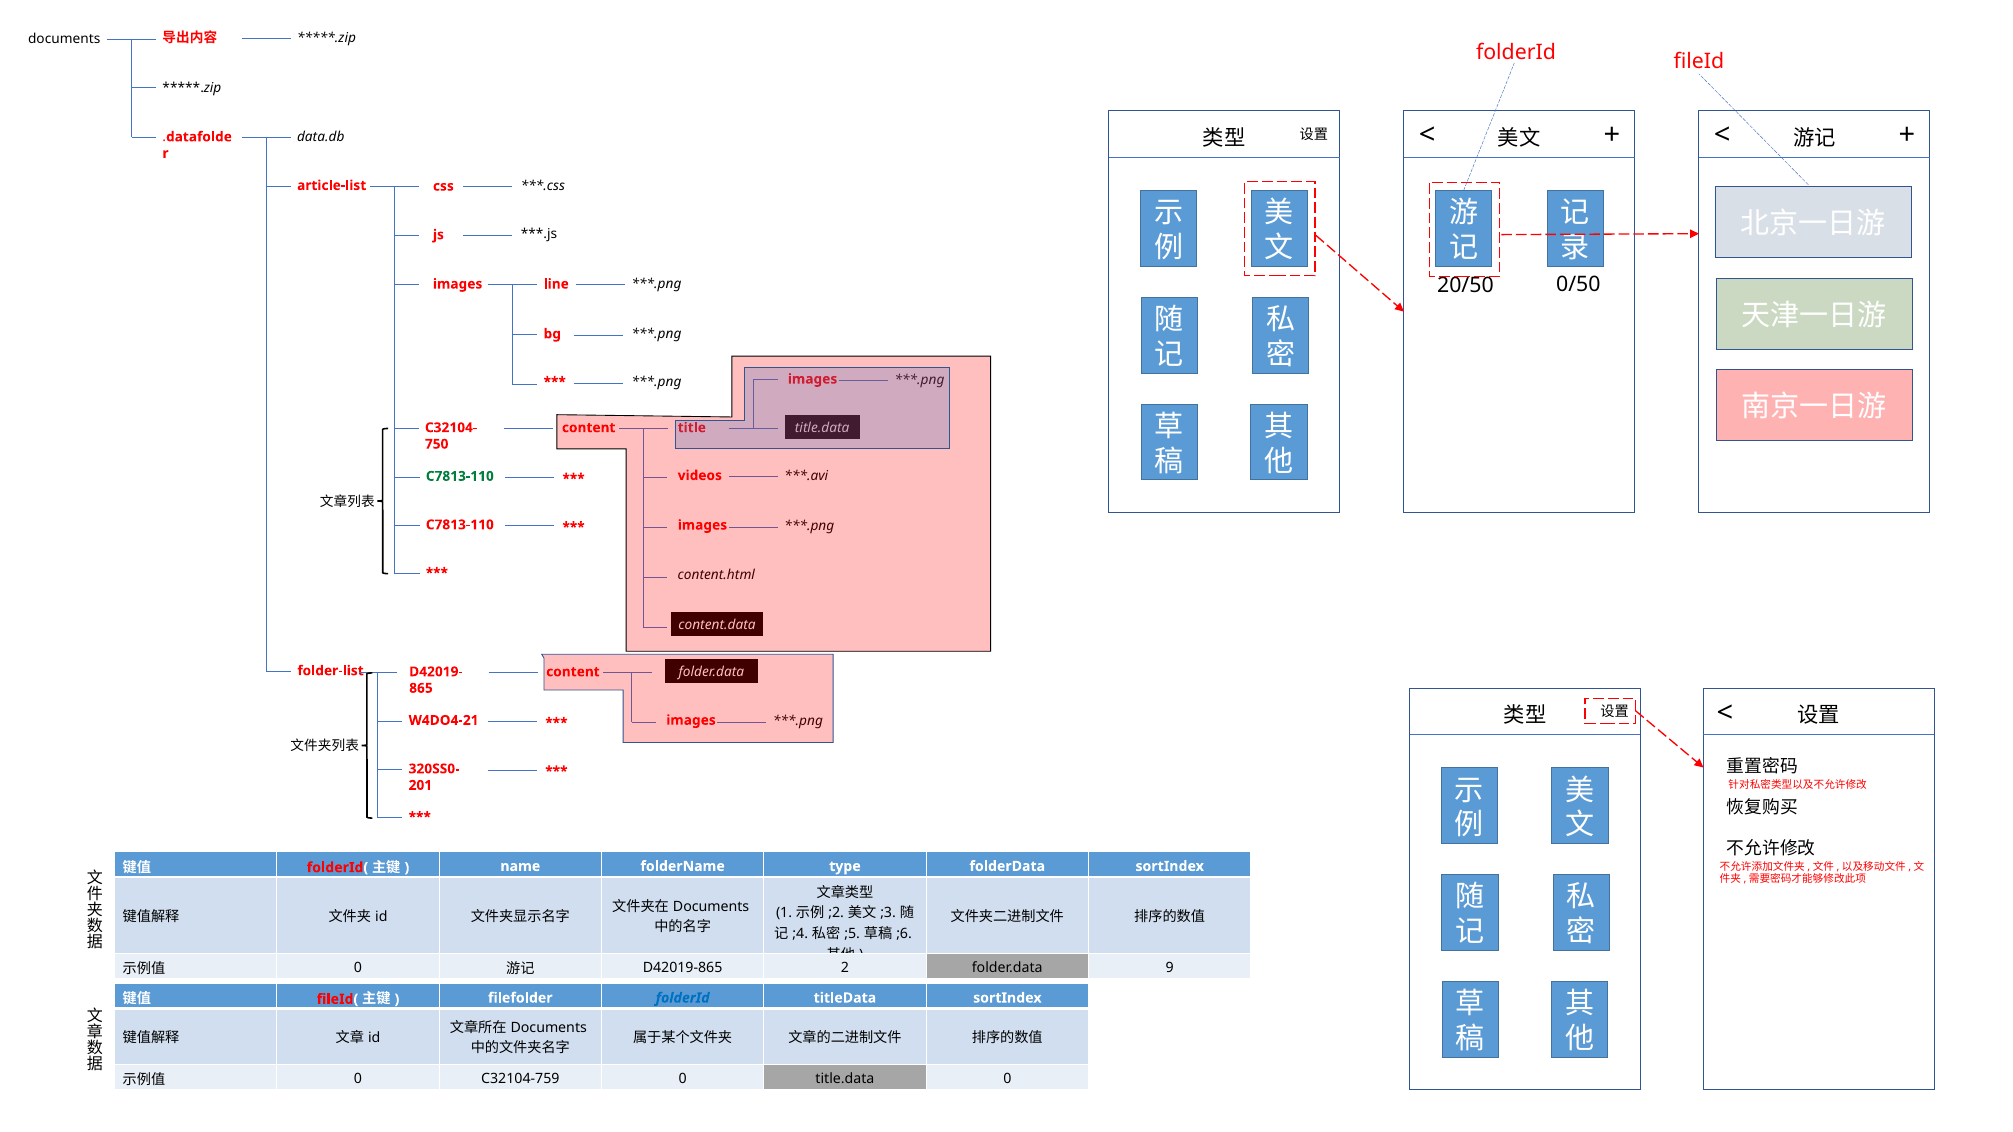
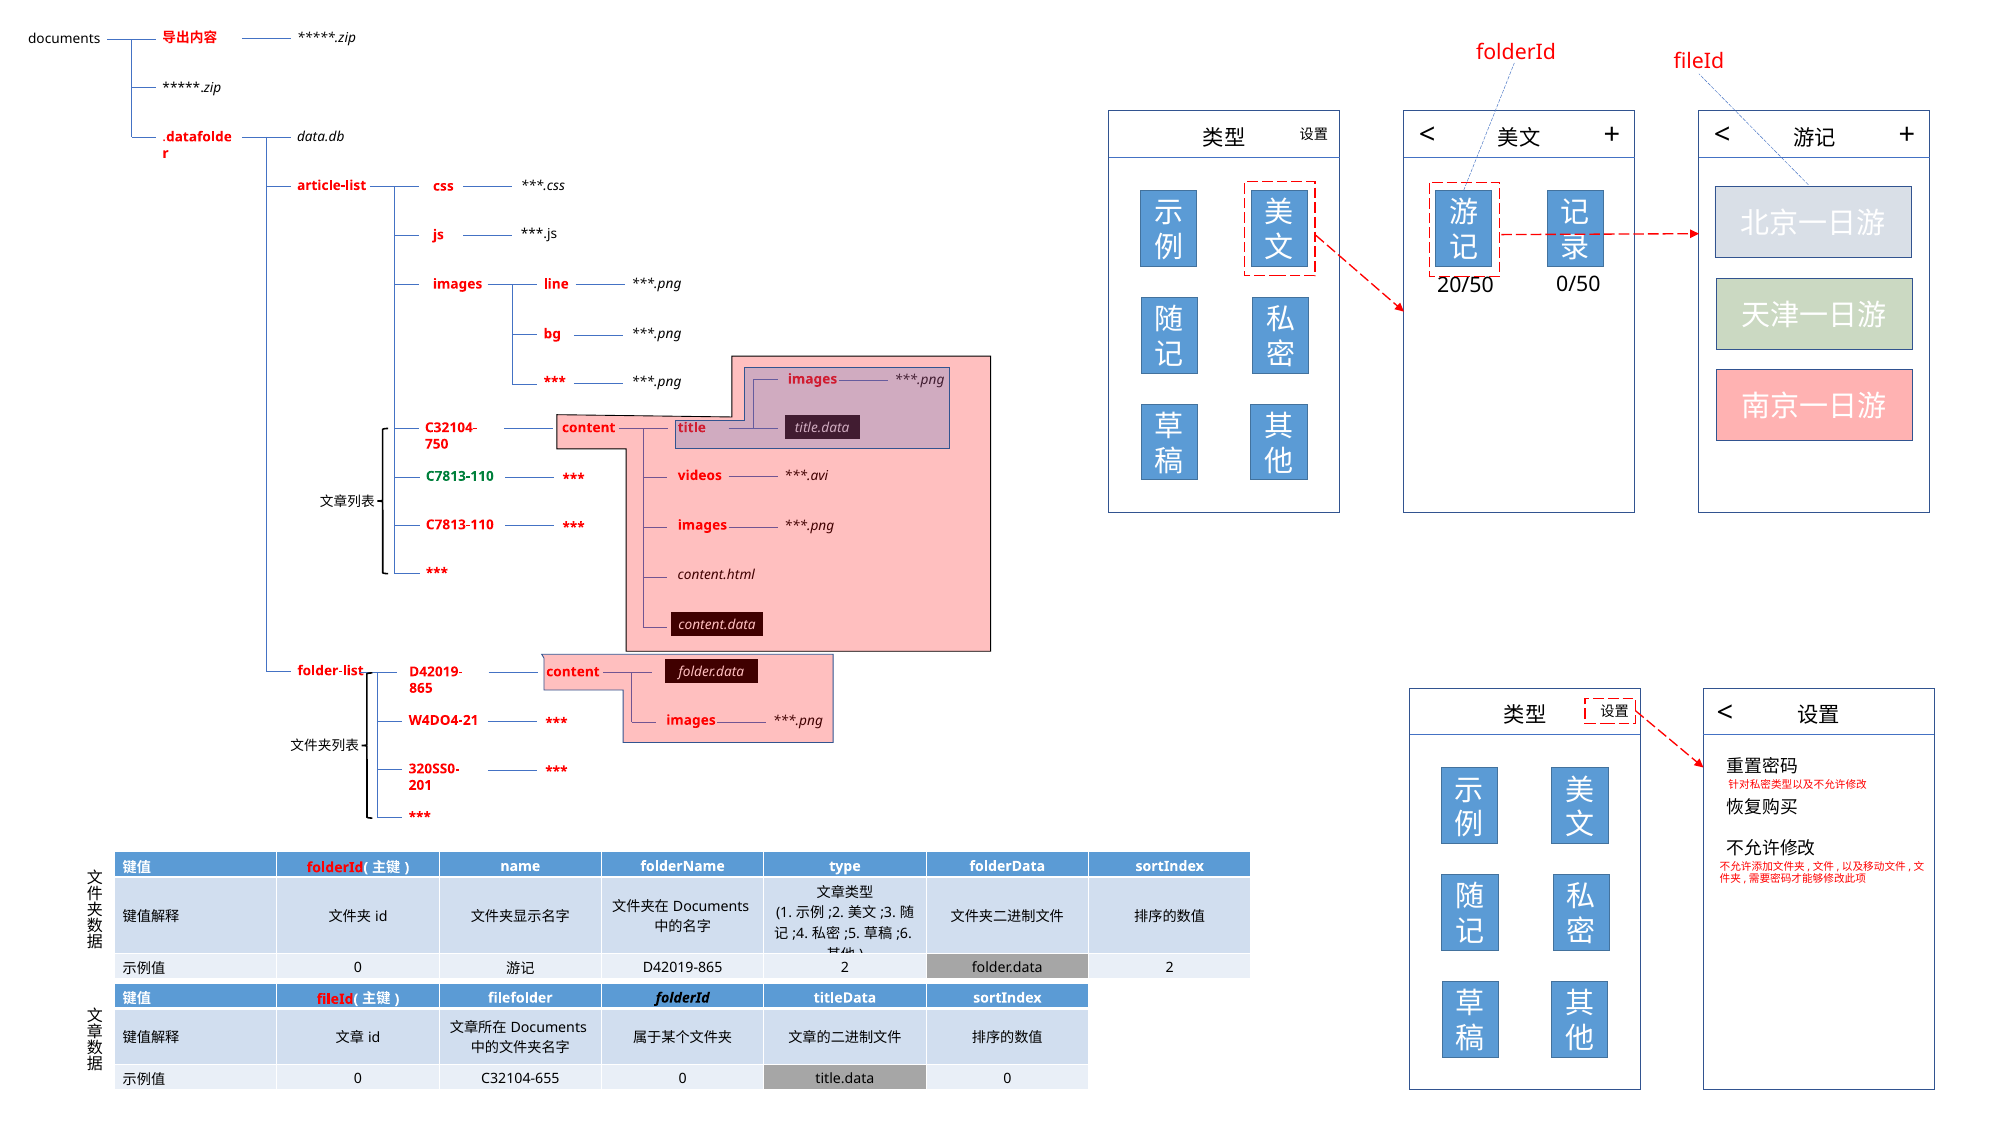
folder.data 9: 9 -> 2 (1170, 968)
folderId colour: blue -> black (683, 998)
C32104-759: C32104-759 -> C32104-655 (520, 1079)
